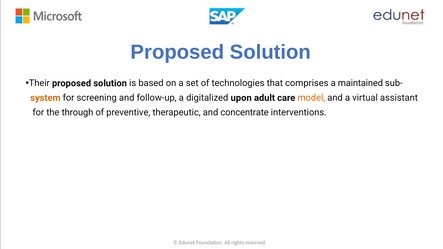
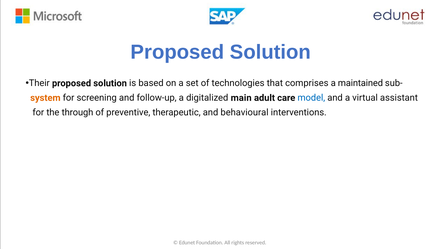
upon: upon -> main (241, 98)
model colour: orange -> blue (311, 98)
concentrate: concentrate -> behavioural (245, 112)
